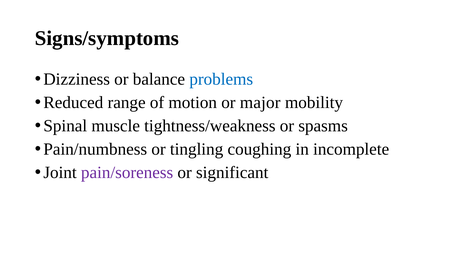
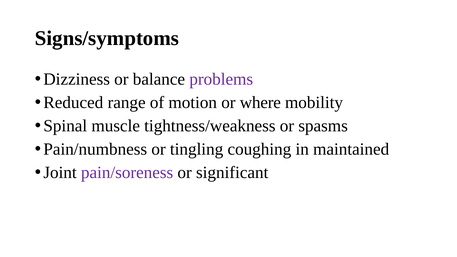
problems colour: blue -> purple (221, 79)
major: major -> where (260, 103)
incomplete: incomplete -> maintained (351, 149)
